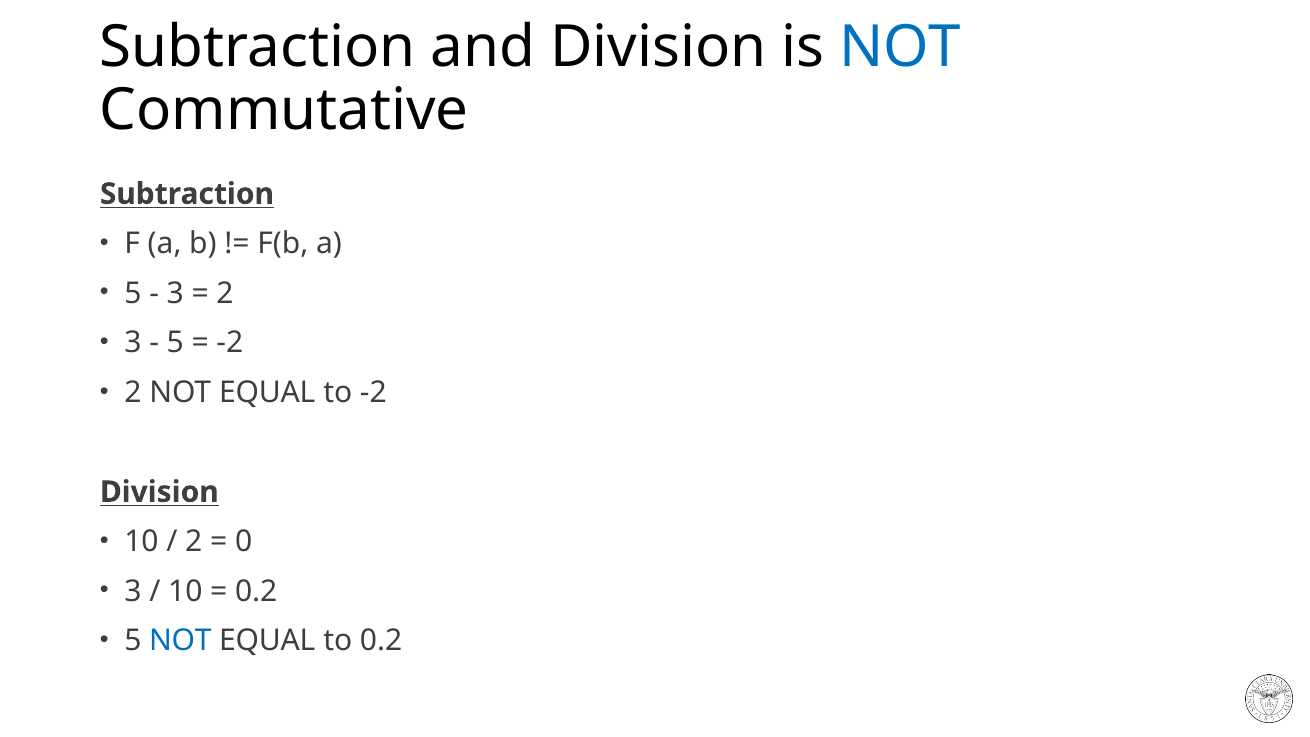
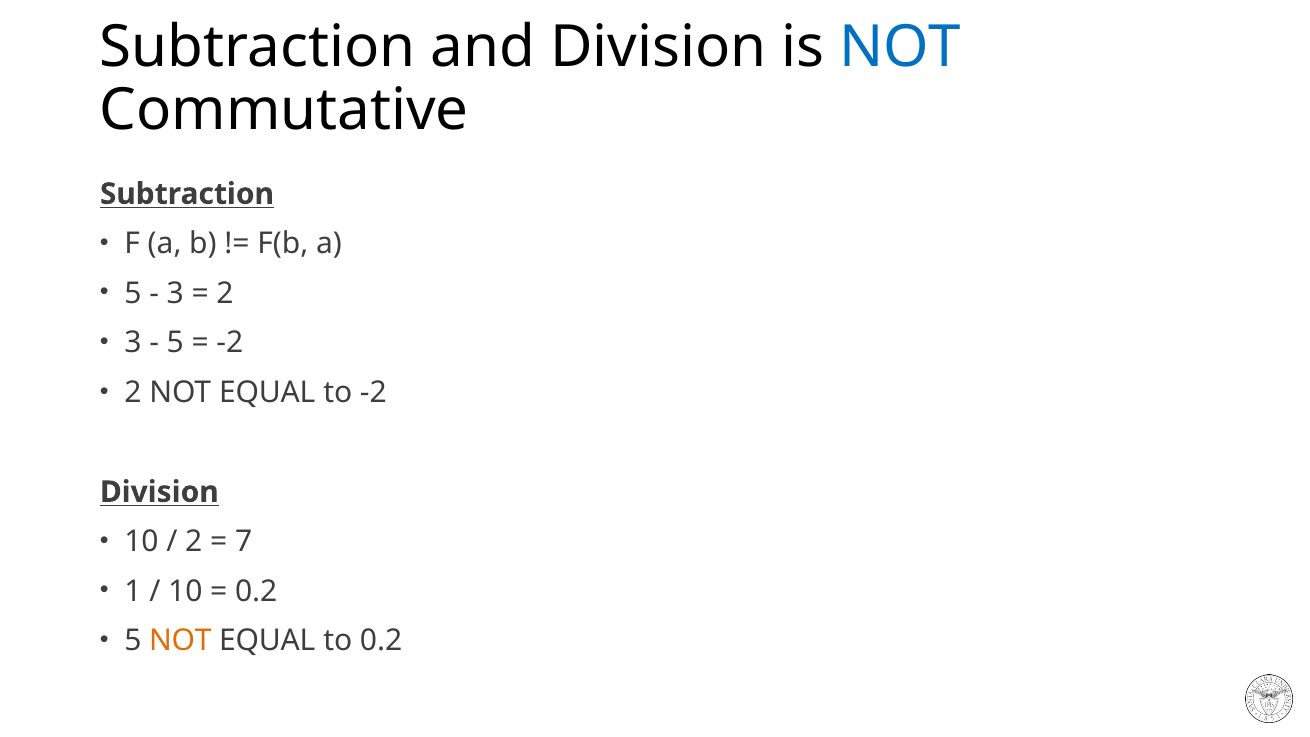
0: 0 -> 7 (244, 542)
3: 3 -> 1 (133, 591)
NOT colour: blue -> orange (180, 641)
